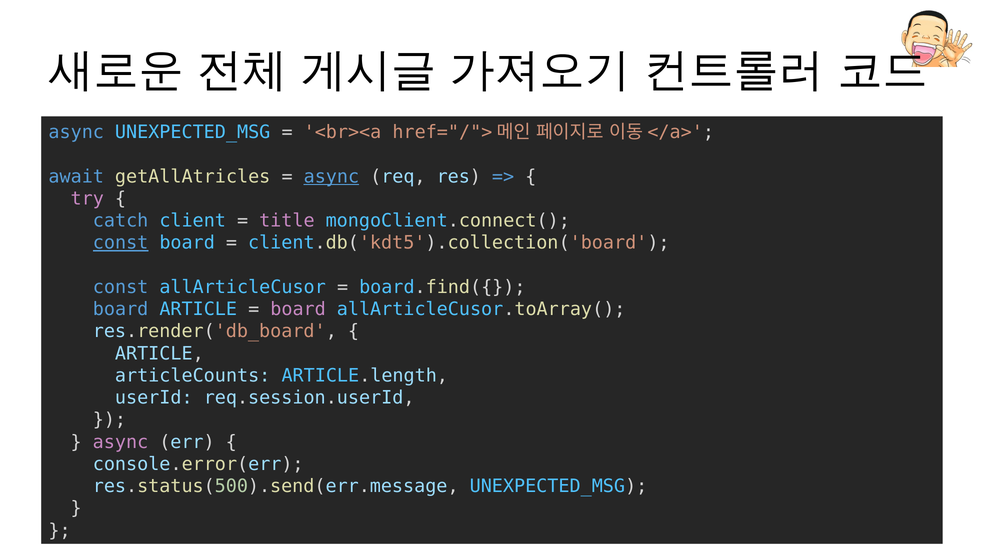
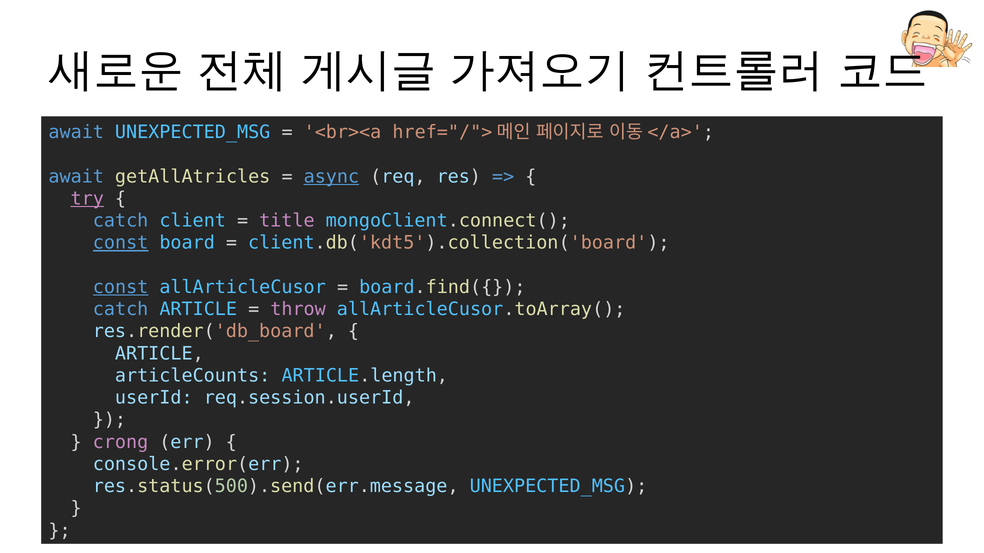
async: async -> await (76, 132)
try underline: none -> present (87, 199)
const underline: none -> present (121, 287)
board: board -> catch (121, 310)
board: board -> throw (298, 310)
async: async -> crong (120, 442)
